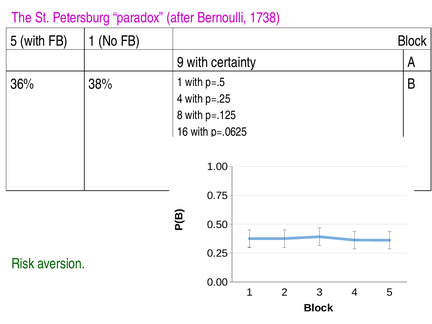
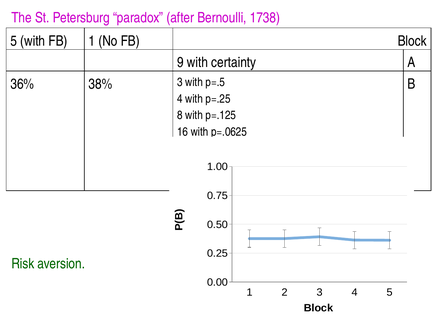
38% 1: 1 -> 3 (180, 82)
